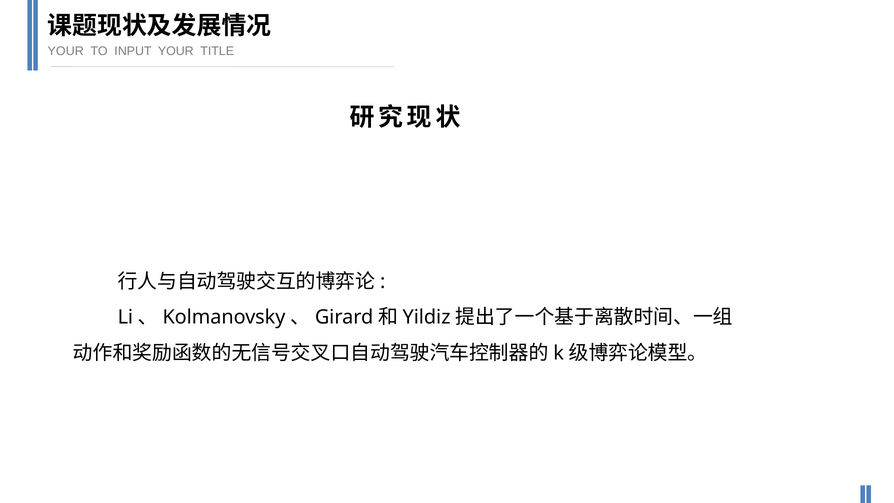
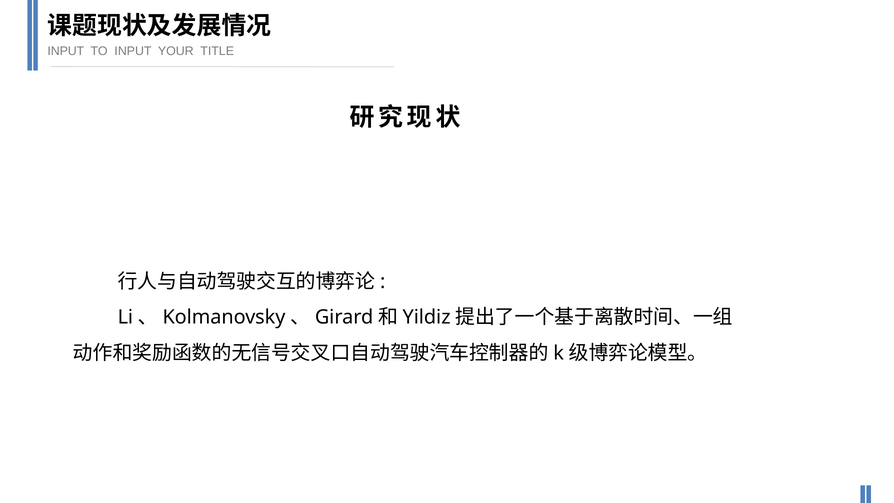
YOUR: YOUR -> INPUT (66, 51)
